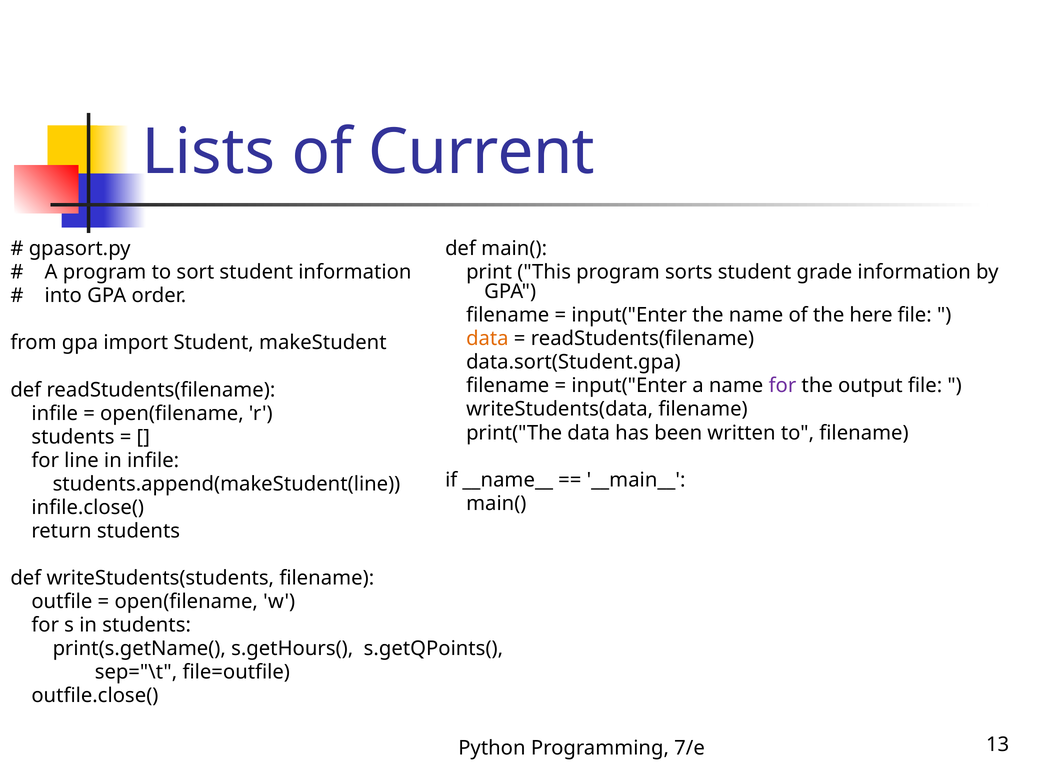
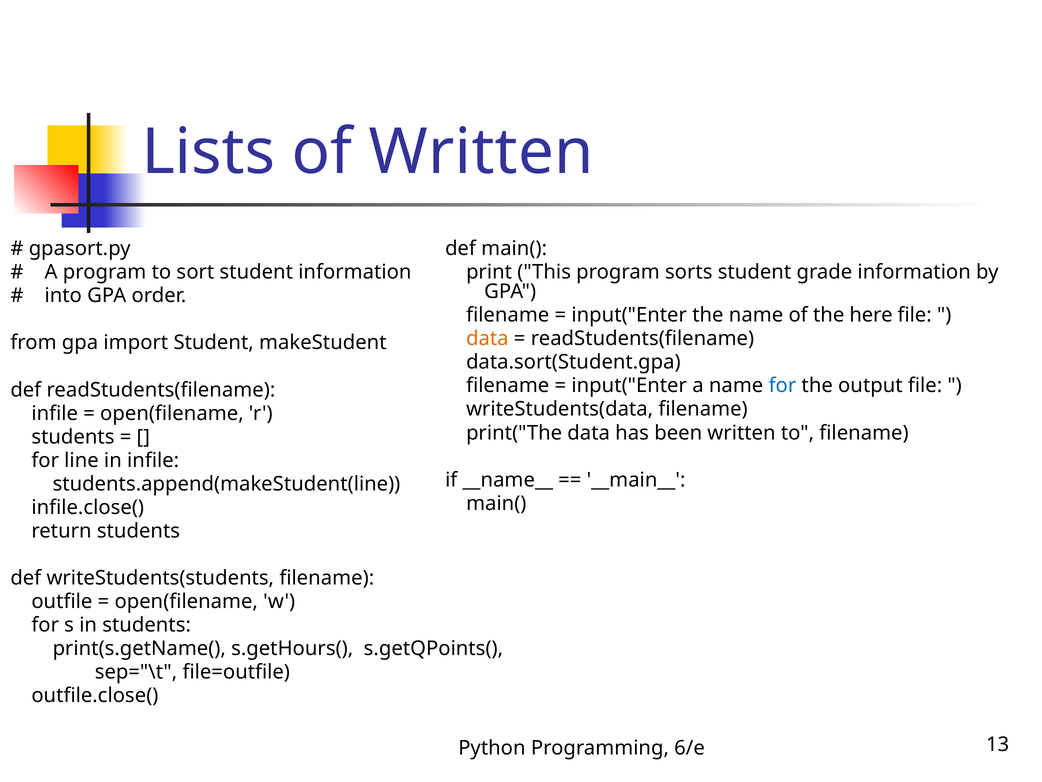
of Current: Current -> Written (481, 152)
for colour: purple -> blue (782, 386)
7/e: 7/e -> 6/e (690, 748)
